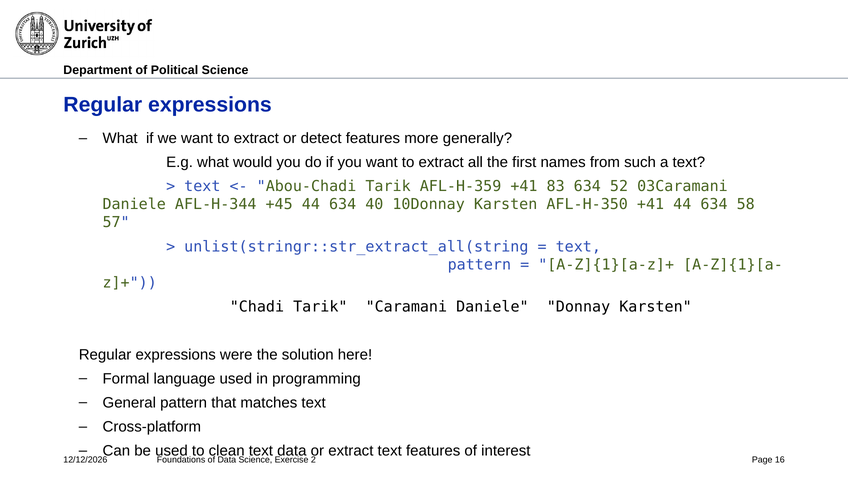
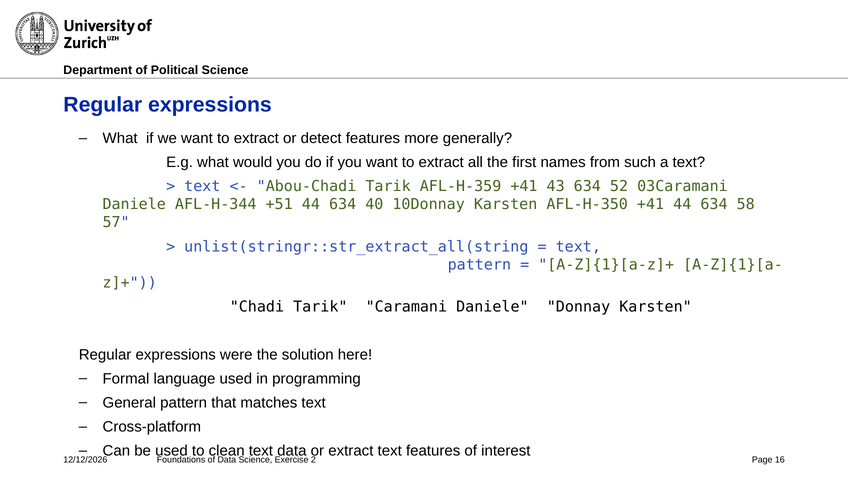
83: 83 -> 43 (556, 186)
+45: +45 -> +51 (279, 204)
